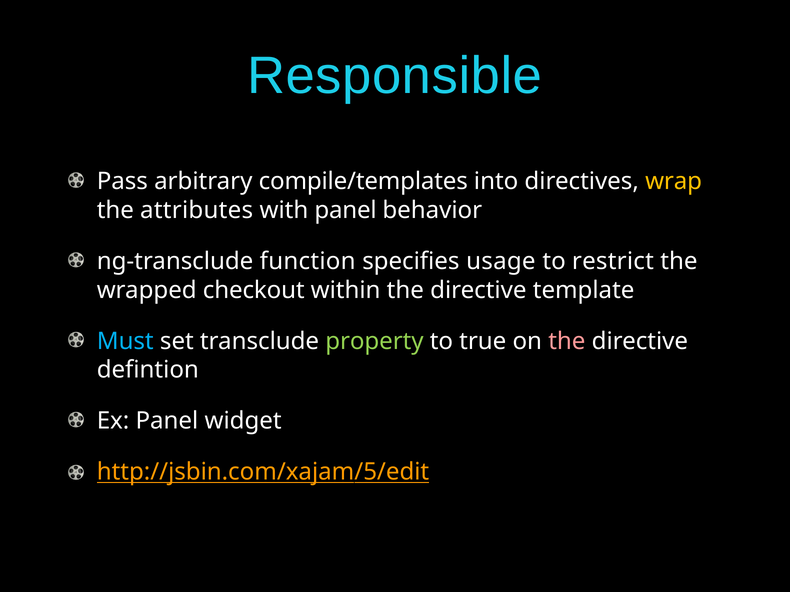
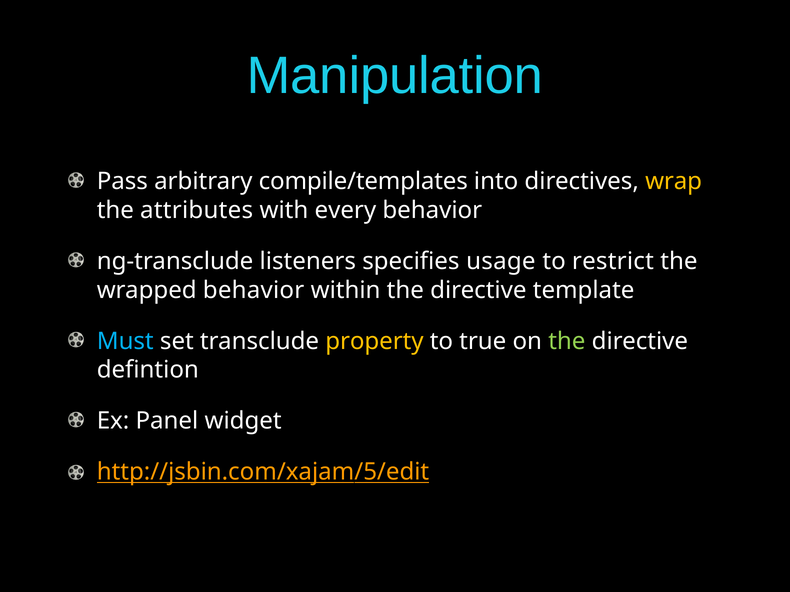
Responsible: Responsible -> Manipulation (395, 76)
with panel: panel -> every (345, 211)
function: function -> listeners (308, 261)
wrapped checkout: checkout -> behavior (254, 290)
property colour: light green -> yellow (374, 341)
the colour: pink -> light green (567, 341)
